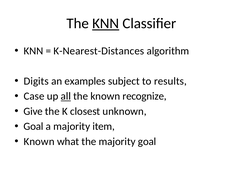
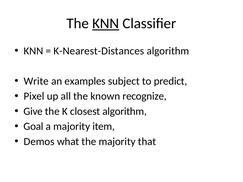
Digits: Digits -> Write (36, 81)
results: results -> predict (170, 81)
Case: Case -> Pixel (34, 96)
all underline: present -> none (66, 96)
closest unknown: unknown -> algorithm (125, 111)
Known: Known -> Demos (39, 142)
majority goal: goal -> that (147, 142)
